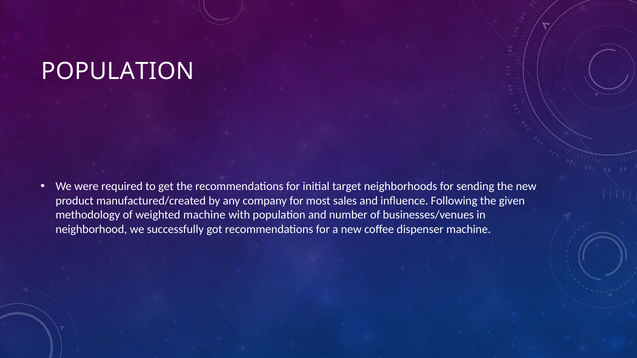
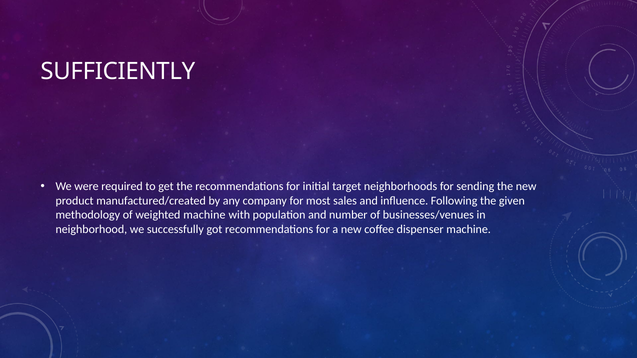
POPULATION: POPULATION -> SUFFICIENTLY (118, 72)
